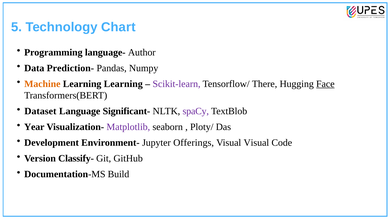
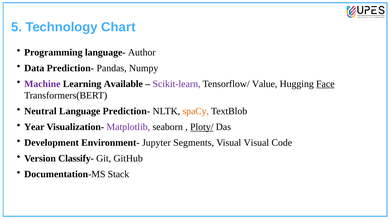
Machine colour: orange -> purple (42, 84)
Learning Learning: Learning -> Available (123, 84)
There: There -> Value (265, 84)
Dataset: Dataset -> Neutral (40, 111)
Language Significant-: Significant- -> Prediction- (126, 111)
spaCy colour: purple -> orange (196, 111)
Ploty/ underline: none -> present (202, 127)
Offerings: Offerings -> Segments (194, 143)
Build: Build -> Stack (118, 175)
